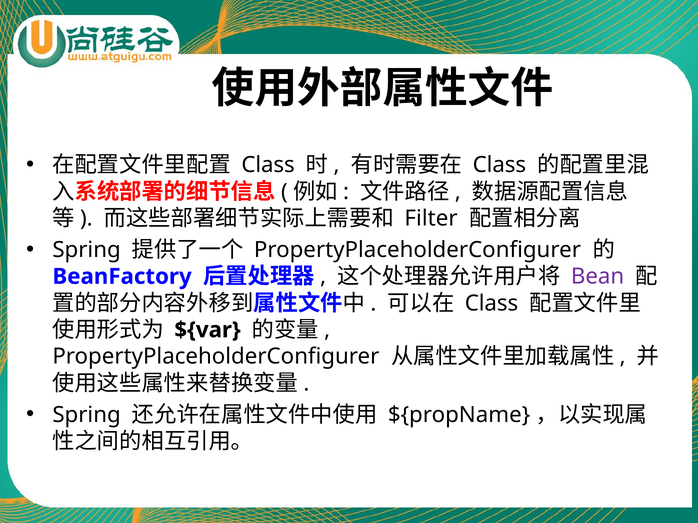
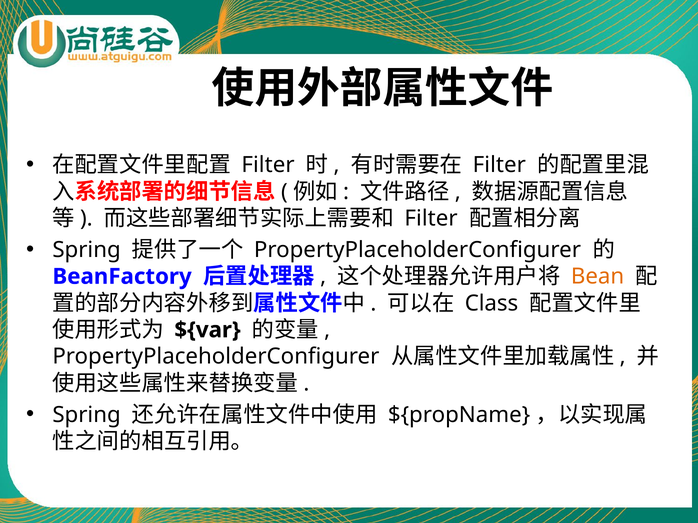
Class: Class -> Filter (268, 165)
Class: Class -> Filter (499, 165)
Bean colour: purple -> orange (598, 277)
